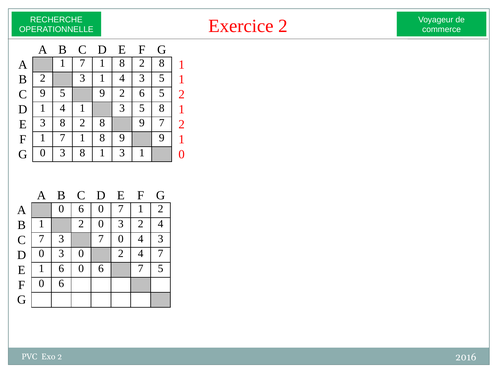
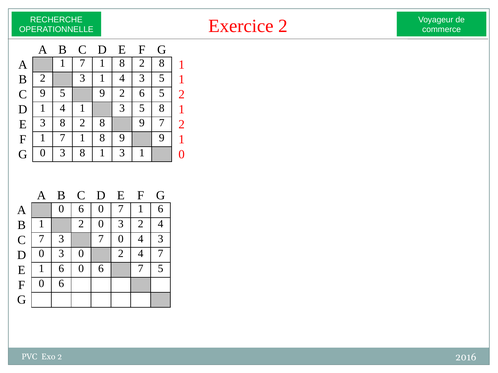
7 1 2: 2 -> 6 (161, 209)
